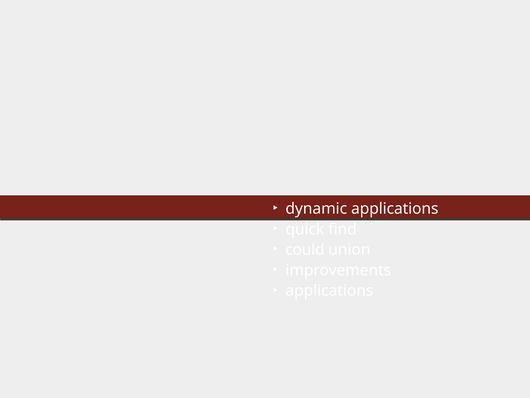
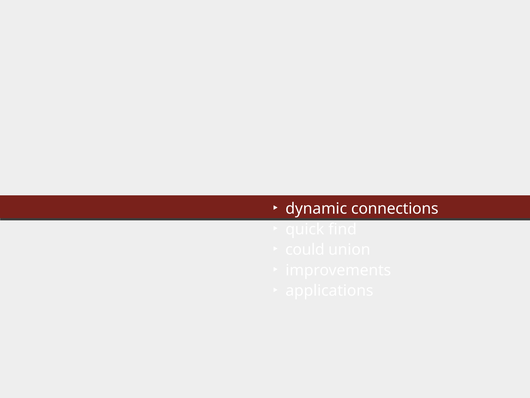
dynamic applications: applications -> connections (395, 208)
